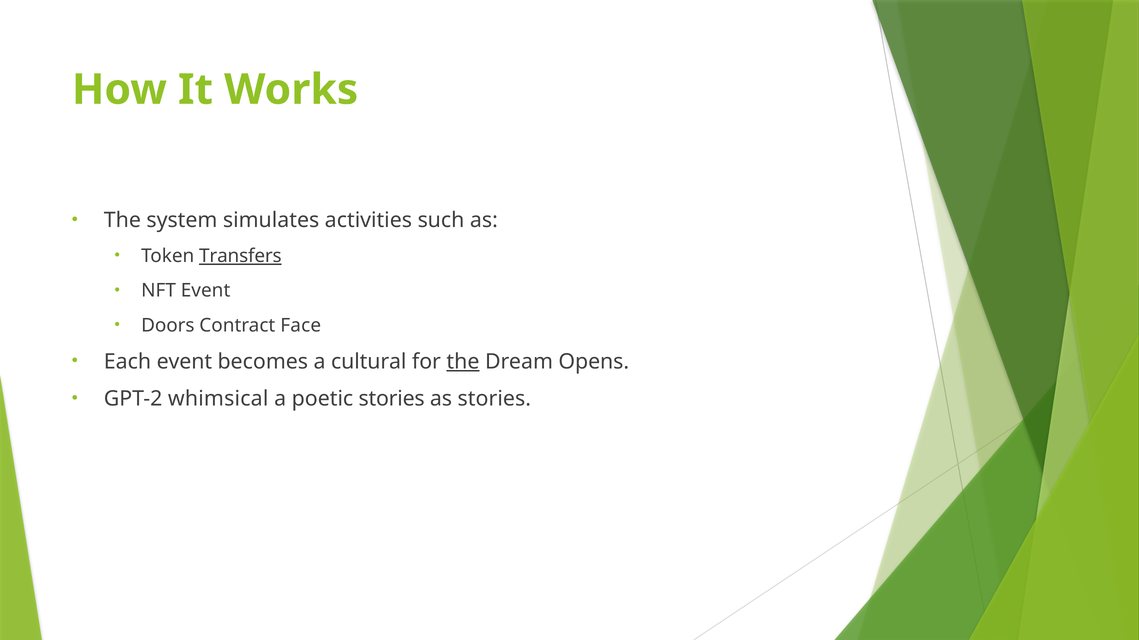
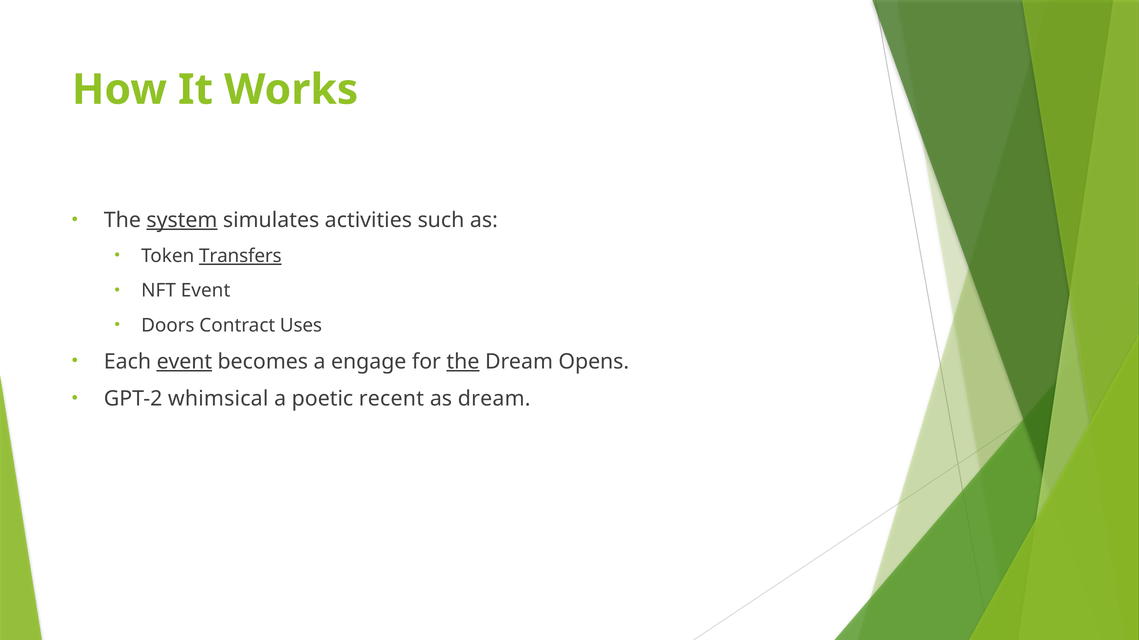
system underline: none -> present (182, 220)
Face: Face -> Uses (301, 326)
event underline: none -> present (184, 362)
cultural: cultural -> engage (369, 362)
poetic stories: stories -> recent (391, 399)
as stories: stories -> dream (494, 399)
